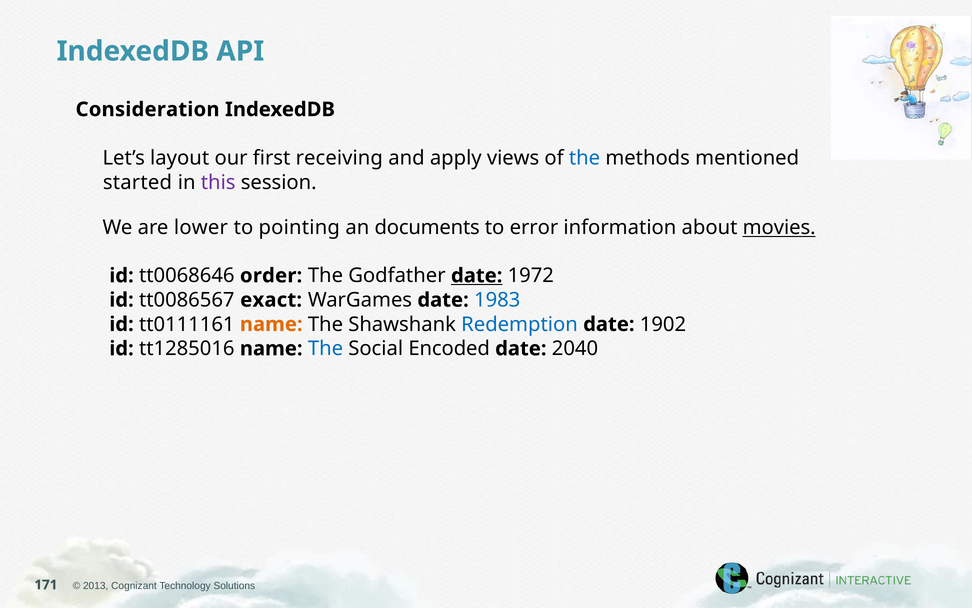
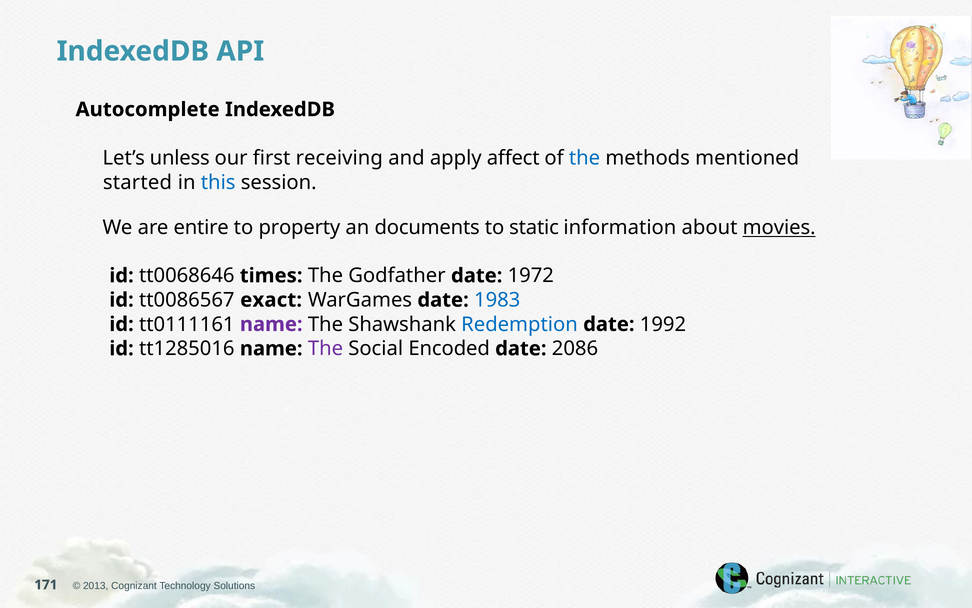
Consideration: Consideration -> Autocomplete (148, 109)
layout: layout -> unless (180, 158)
views: views -> affect (513, 158)
this colour: purple -> blue (218, 182)
lower: lower -> entire (201, 228)
pointing: pointing -> property (299, 228)
error: error -> static (534, 228)
order: order -> times (271, 275)
date underline: present -> none (477, 275)
name colour: orange -> purple (271, 324)
1902: 1902 -> 1992 (663, 324)
The colour: blue -> purple (325, 348)
2040: 2040 -> 2086 (575, 348)
